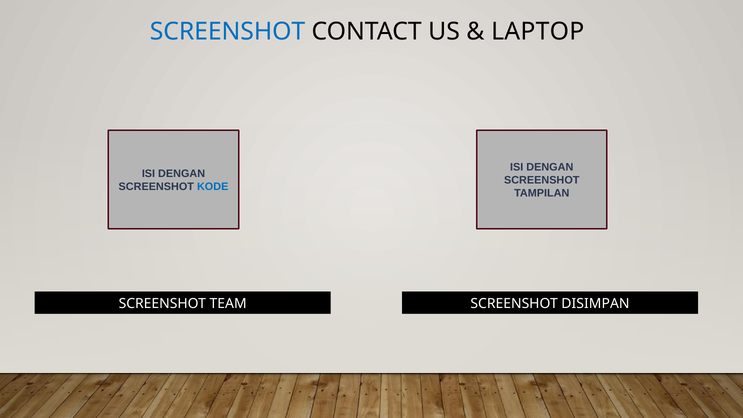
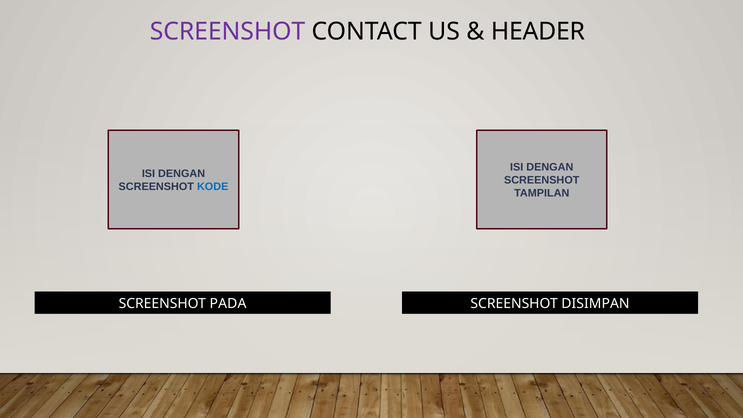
SCREENSHOT colour: blue -> purple (227, 32)
LAPTOP: LAPTOP -> HEADER (538, 32)
TEAM: TEAM -> PADA (228, 304)
